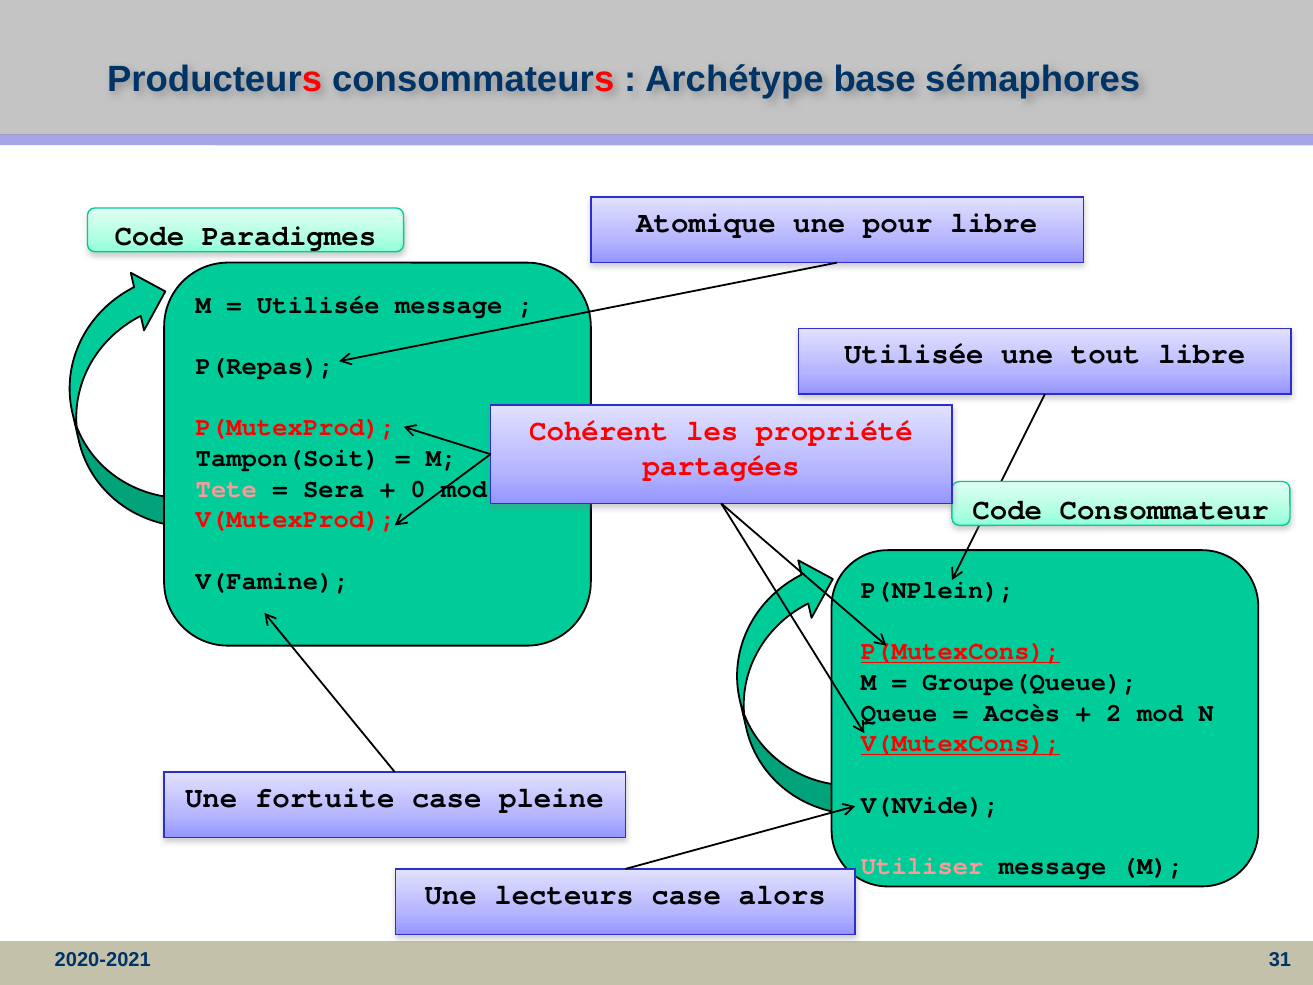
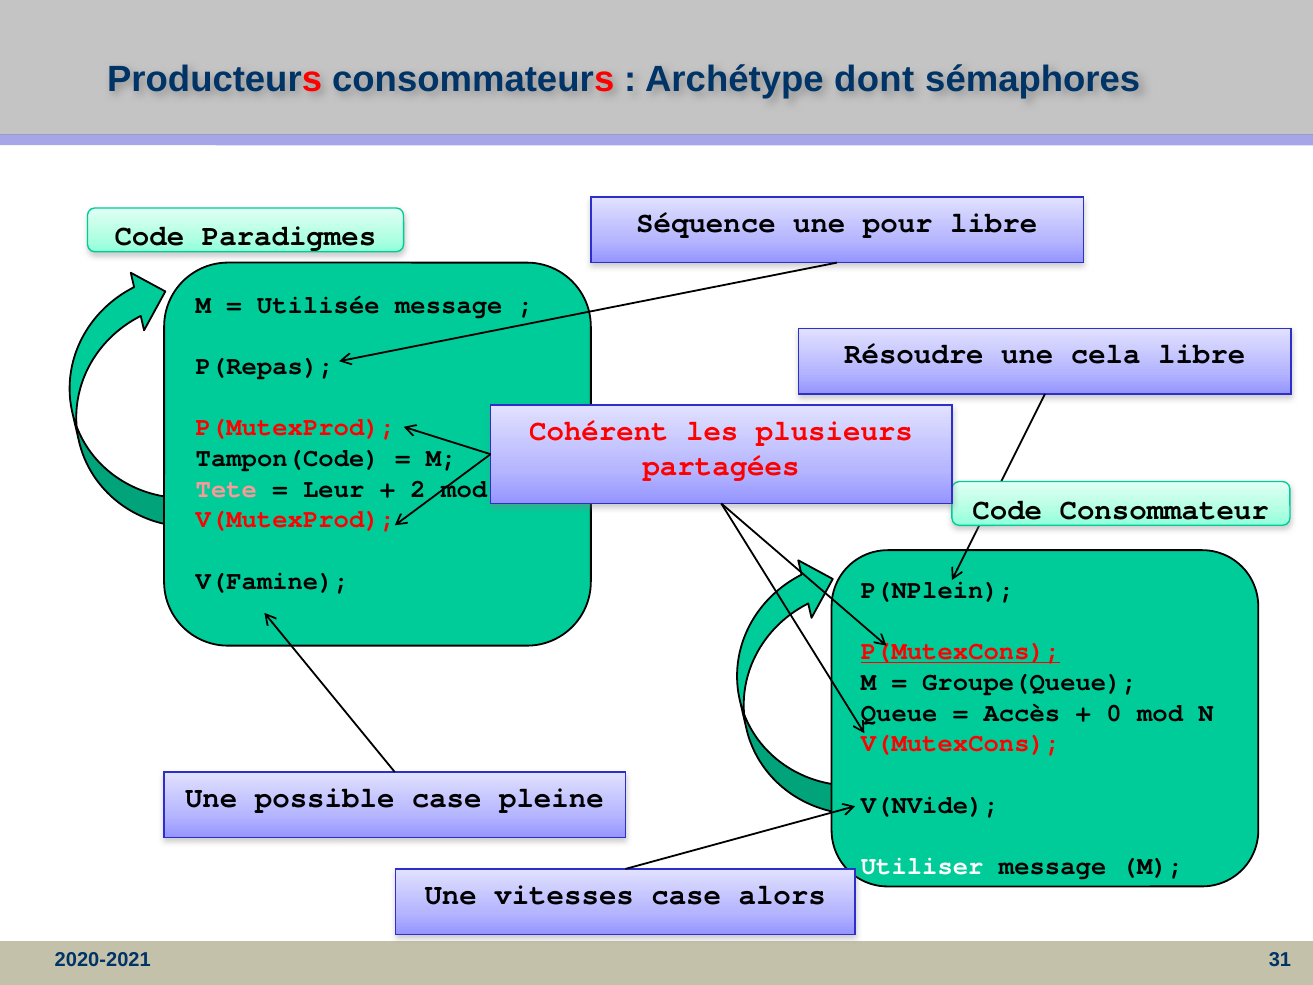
base: base -> dont (874, 79)
Atomique: Atomique -> Séquence (706, 223)
Utilisée: Utilisée -> Résoudre (914, 354)
tout: tout -> cela (1106, 354)
propriété: propriété -> plusieurs (834, 431)
Tampon(Soit: Tampon(Soit -> Tampon(Code (288, 458)
Sera: Sera -> Leur (334, 489)
0: 0 -> 2 (418, 489)
2: 2 -> 0 (1114, 713)
V(MutexCons underline: present -> none (961, 743)
fortuite: fortuite -> possible (325, 798)
Utiliser colour: pink -> white (922, 866)
lecteurs: lecteurs -> vitesses (564, 895)
